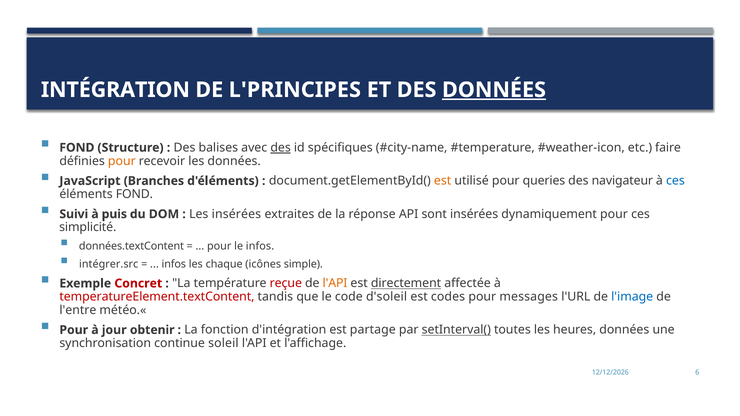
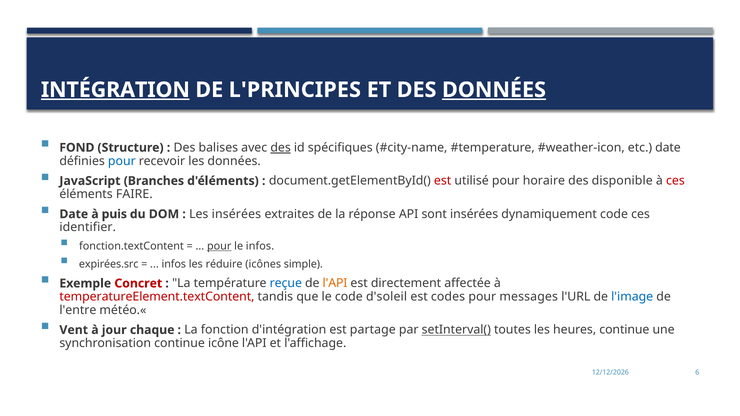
INTÉGRATION underline: none -> present (115, 90)
etc faire: faire -> date (668, 148)
pour colour: orange -> blue (122, 161)
est colour: orange -> red (443, 181)
queries: queries -> horaire (544, 181)
navigateur: navigateur -> disponible (622, 181)
ces colour: blue -> red (675, 181)
éléments FOND: FOND -> FAIRE (134, 194)
Suivi: Suivi -> Date (74, 214)
dynamiquement pour: pour -> code (614, 214)
simplicité: simplicité -> identifier (88, 228)
données.textContent: données.textContent -> fonction.textContent (131, 246)
pour underline: none -> present (219, 246)
intégrer.src: intégrer.src -> expirées.src (109, 264)
chaque: chaque -> réduire (224, 264)
reçue colour: red -> blue (286, 284)
directement underline: present -> none (406, 284)
Pour: Pour -> Vent (74, 330)
obtenir: obtenir -> chaque (152, 330)
heures données: données -> continue (624, 330)
soleil: soleil -> icône (223, 343)
